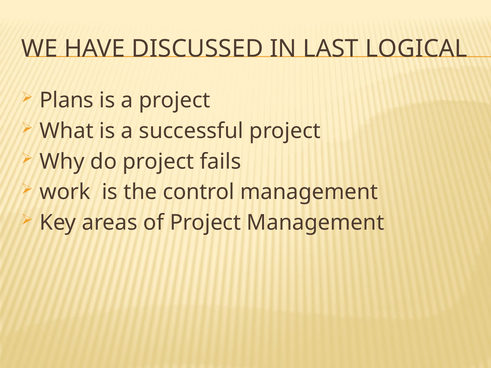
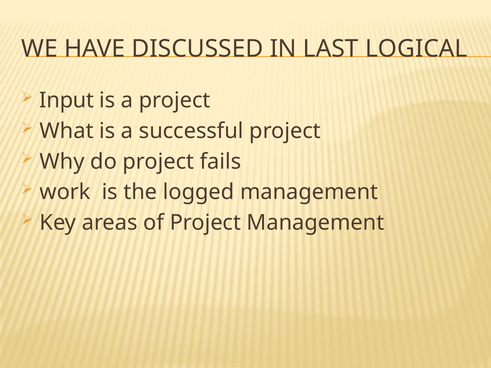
Plans: Plans -> Input (67, 100)
control: control -> logged (199, 192)
